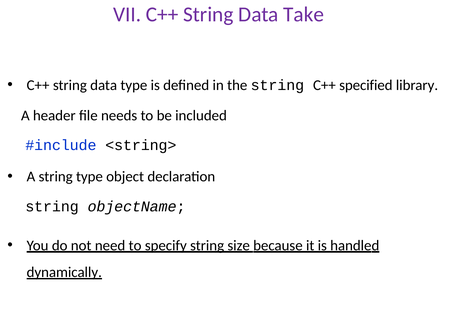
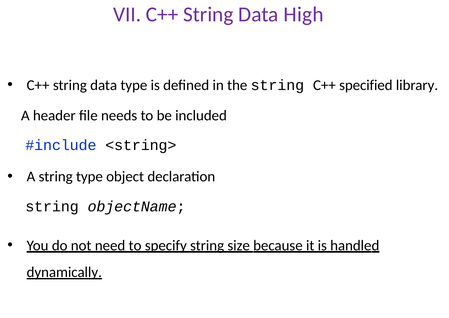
Take: Take -> High (304, 14)
